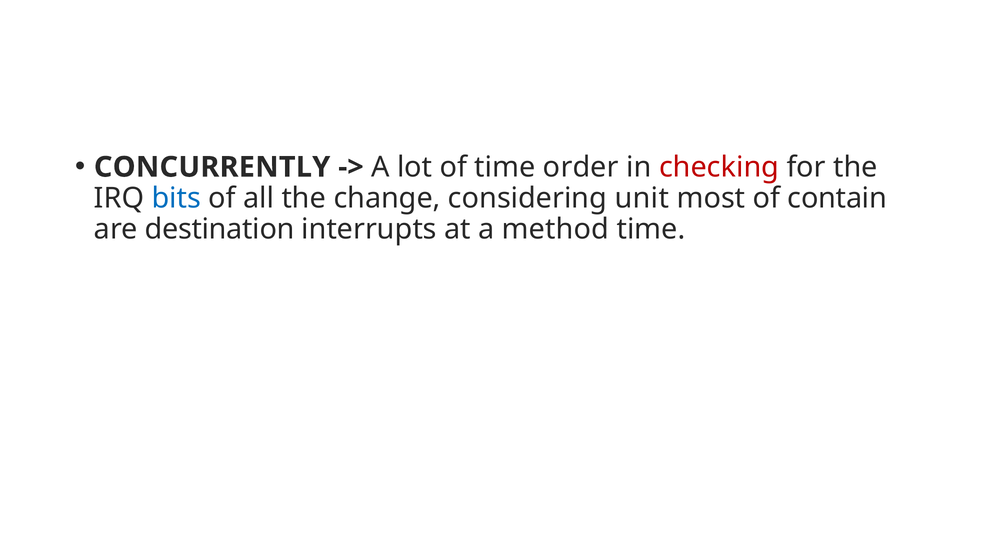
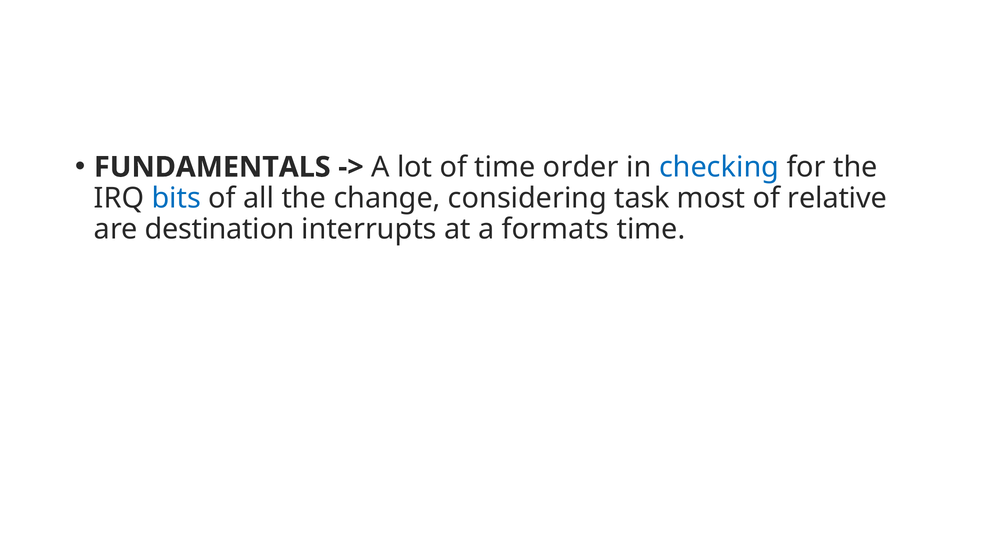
CONCURRENTLY: CONCURRENTLY -> FUNDAMENTALS (212, 167)
checking colour: red -> blue (719, 167)
unit: unit -> task (642, 198)
contain: contain -> relative (837, 198)
method: method -> formats (555, 230)
